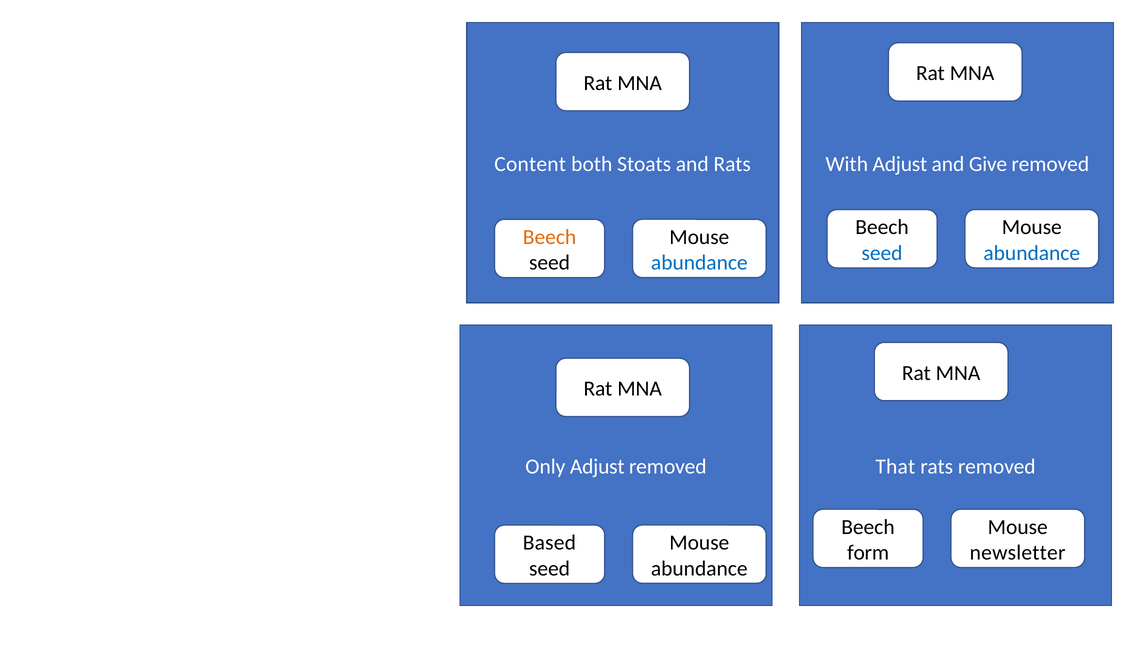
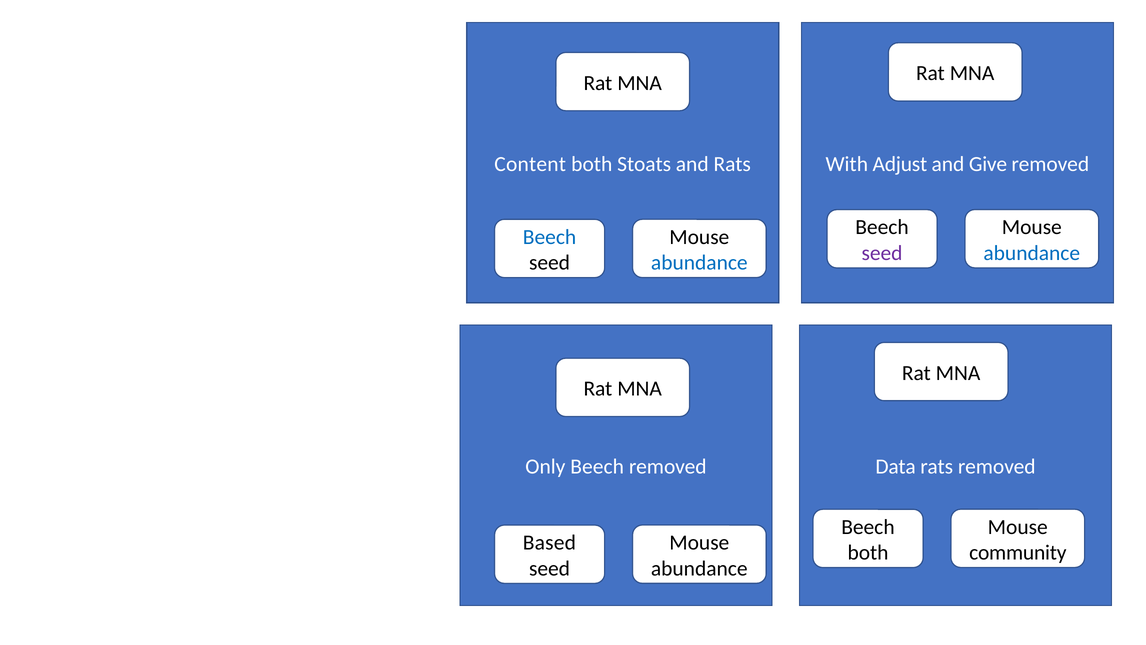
Beech colour: orange -> blue (550, 237)
seed colour: blue -> purple (882, 253)
Only Adjust: Adjust -> Beech (597, 466)
That: That -> Data (896, 466)
newsletter: newsletter -> community (1018, 552)
form: form -> both (868, 552)
